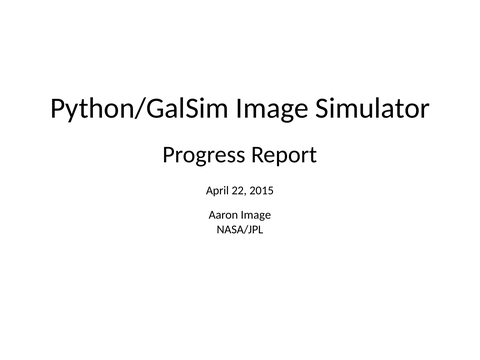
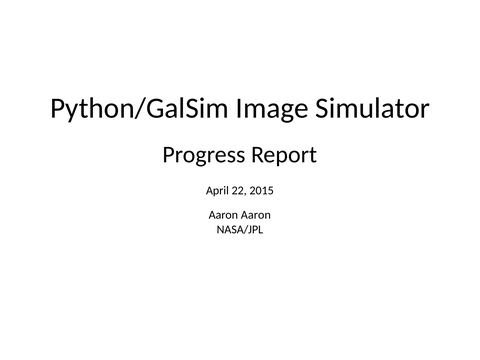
Aaron Image: Image -> Aaron (256, 215)
